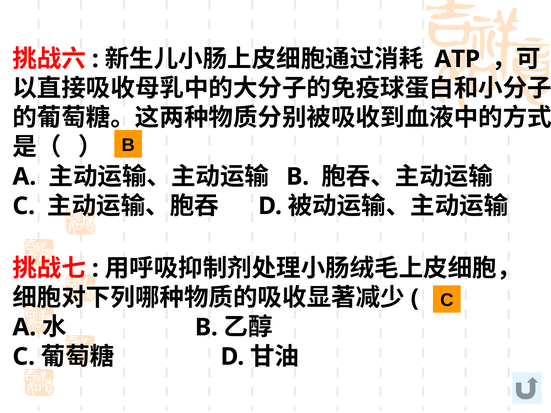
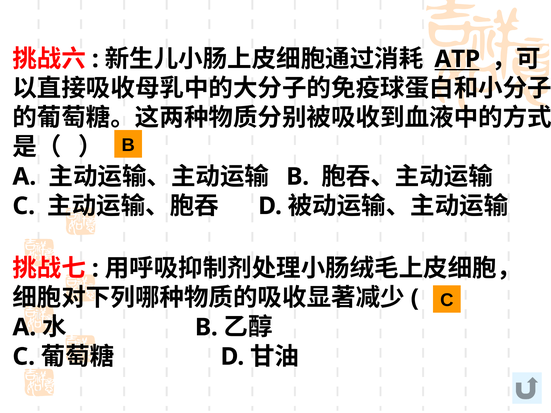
ATP underline: none -> present (457, 59)
